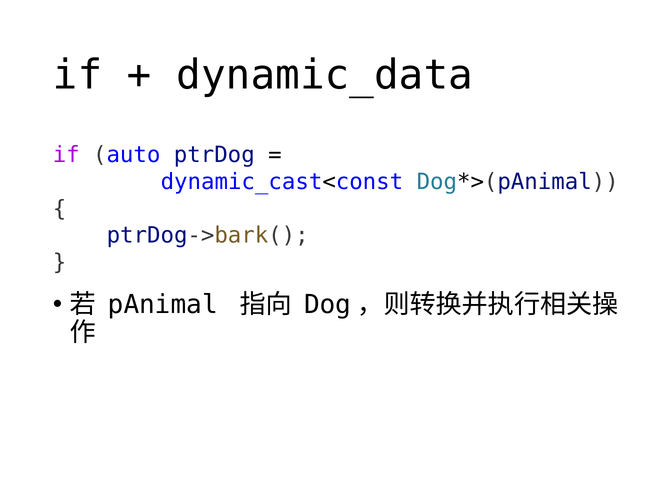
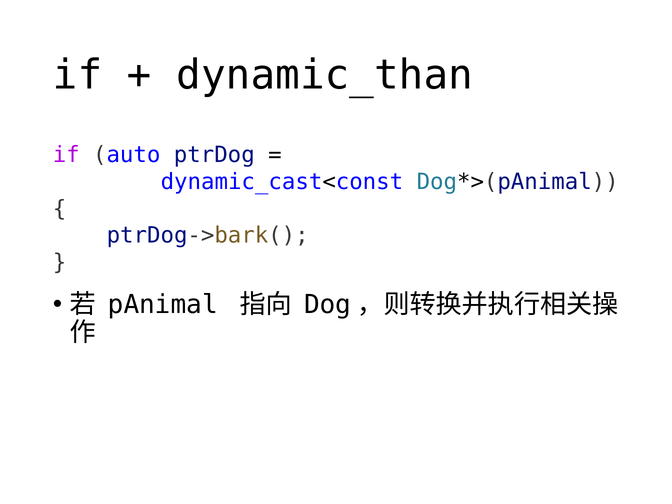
dynamic_data: dynamic_data -> dynamic_than (325, 75)
